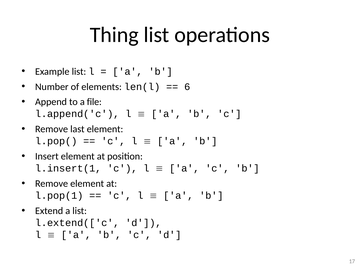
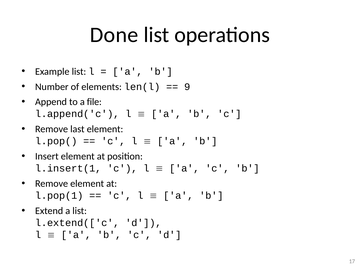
Thing: Thing -> Done (114, 35)
6: 6 -> 9 (187, 87)
